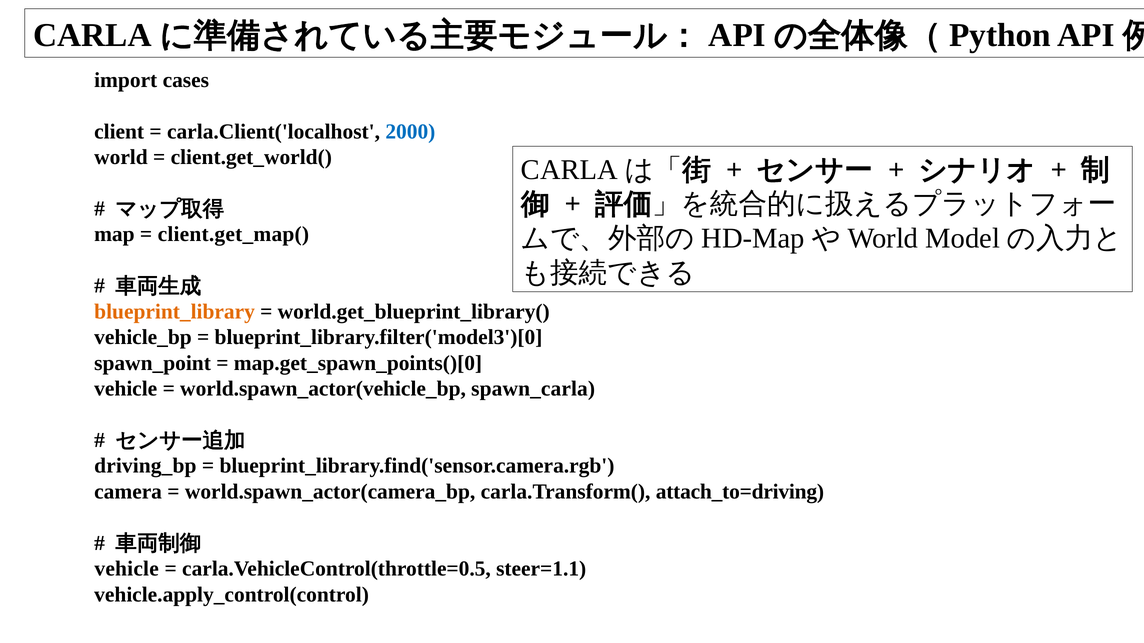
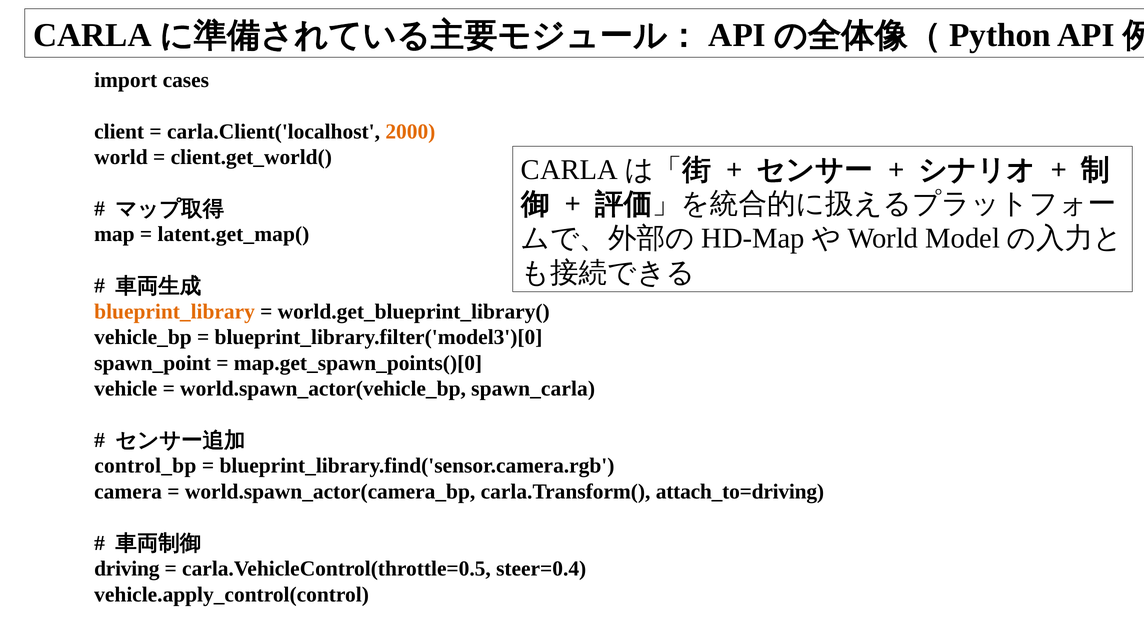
2000 colour: blue -> orange (410, 132)
client.get_map(: client.get_map( -> latent.get_map( (233, 235)
driving_bp: driving_bp -> control_bp (145, 466)
vehicle: vehicle -> driving (127, 569)
steer=1.1: steer=1.1 -> steer=0.4 (541, 569)
